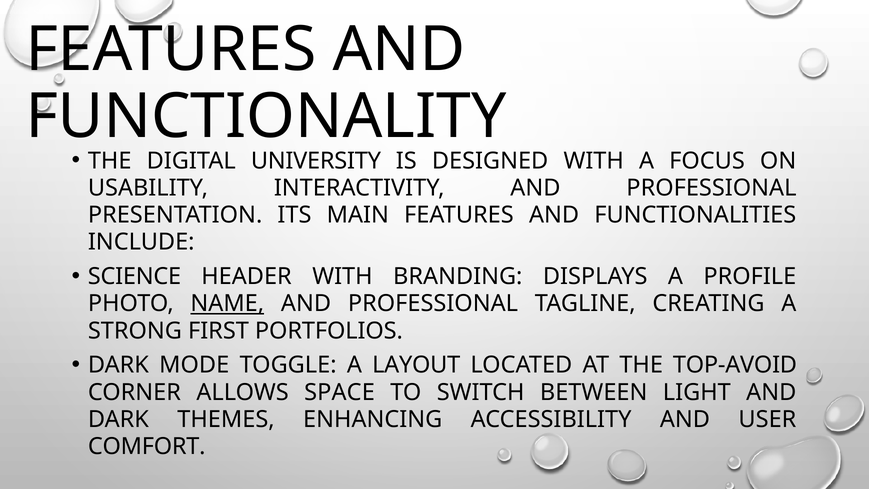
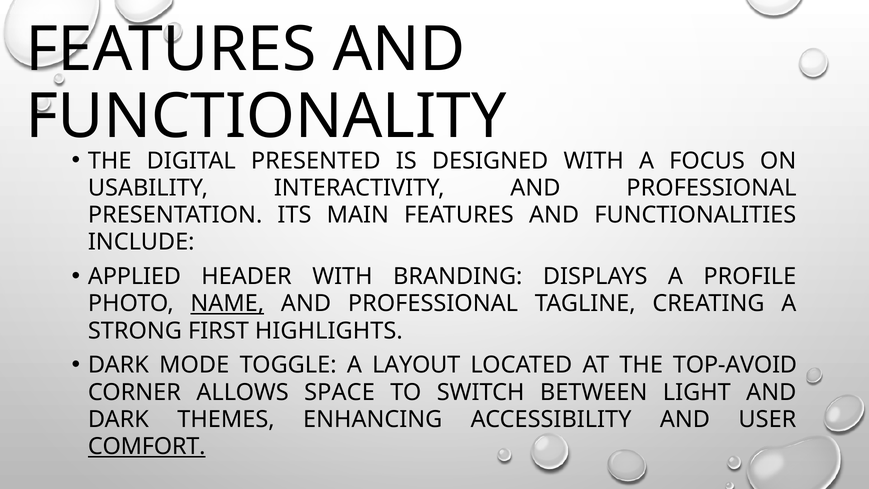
UNIVERSITY: UNIVERSITY -> PRESENTED (316, 161)
SCIENCE: SCIENCE -> APPLIED (134, 276)
PORTFOLIOS: PORTFOLIOS -> HIGHLIGHTS (329, 331)
COMFORT underline: none -> present (147, 446)
